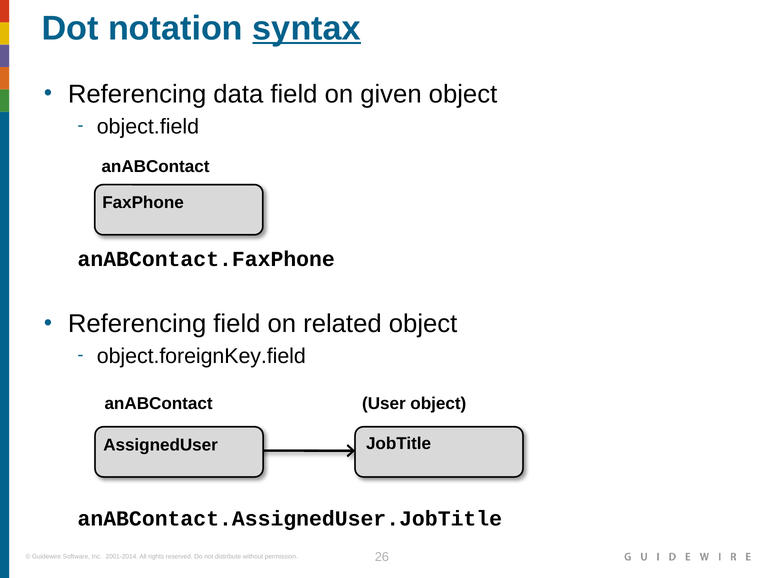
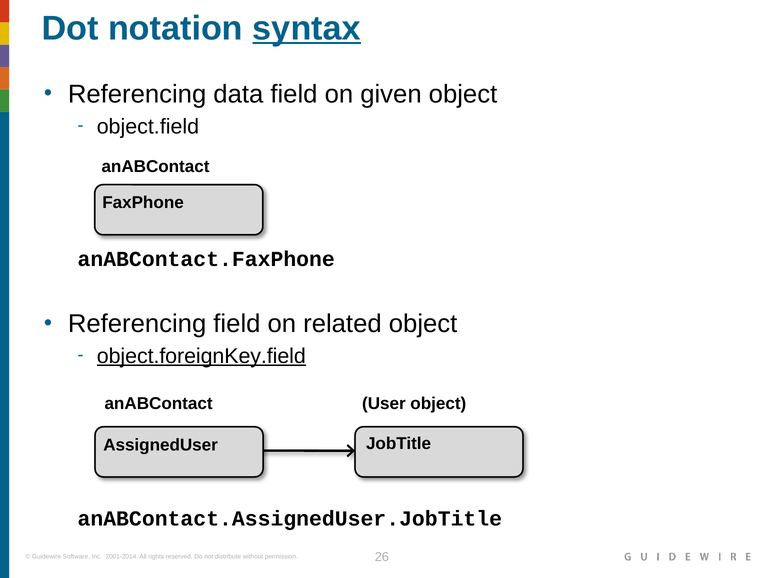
object.foreignKey.field underline: none -> present (201, 356)
